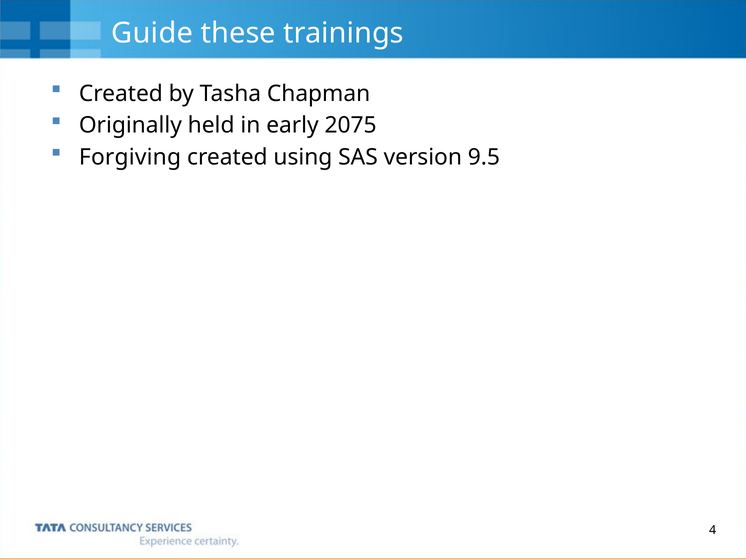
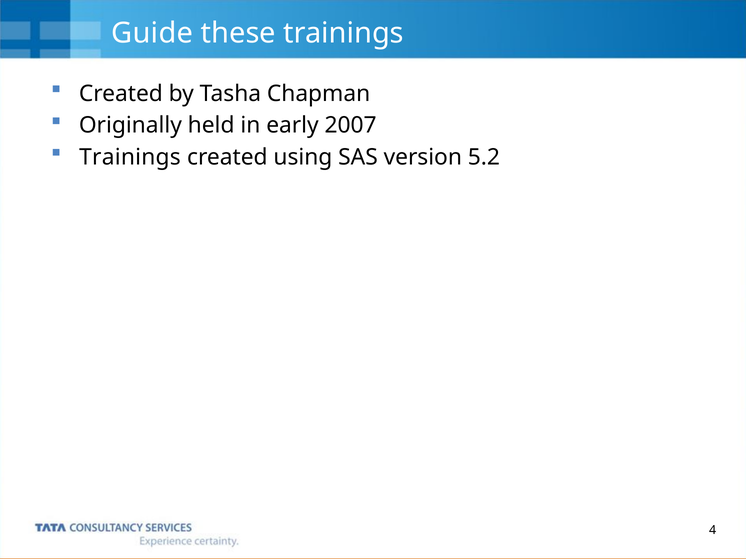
2075: 2075 -> 2007 (351, 125)
Forgiving: Forgiving -> Trainings (130, 157)
9.5: 9.5 -> 5.2 (484, 157)
